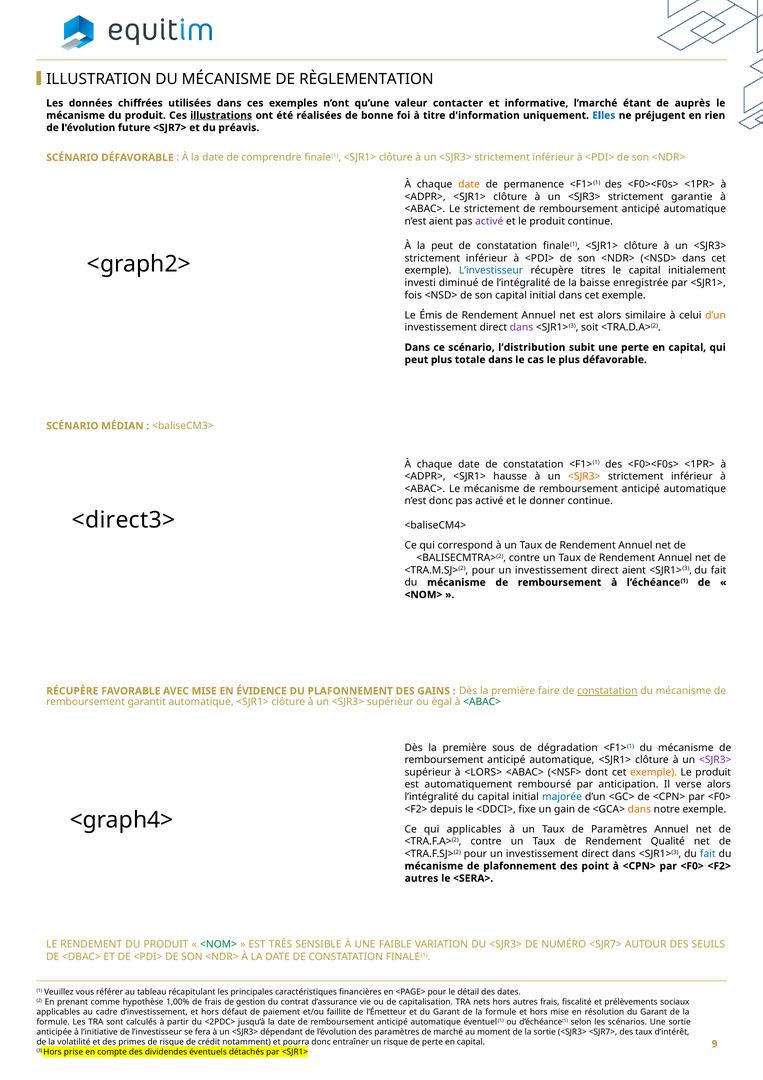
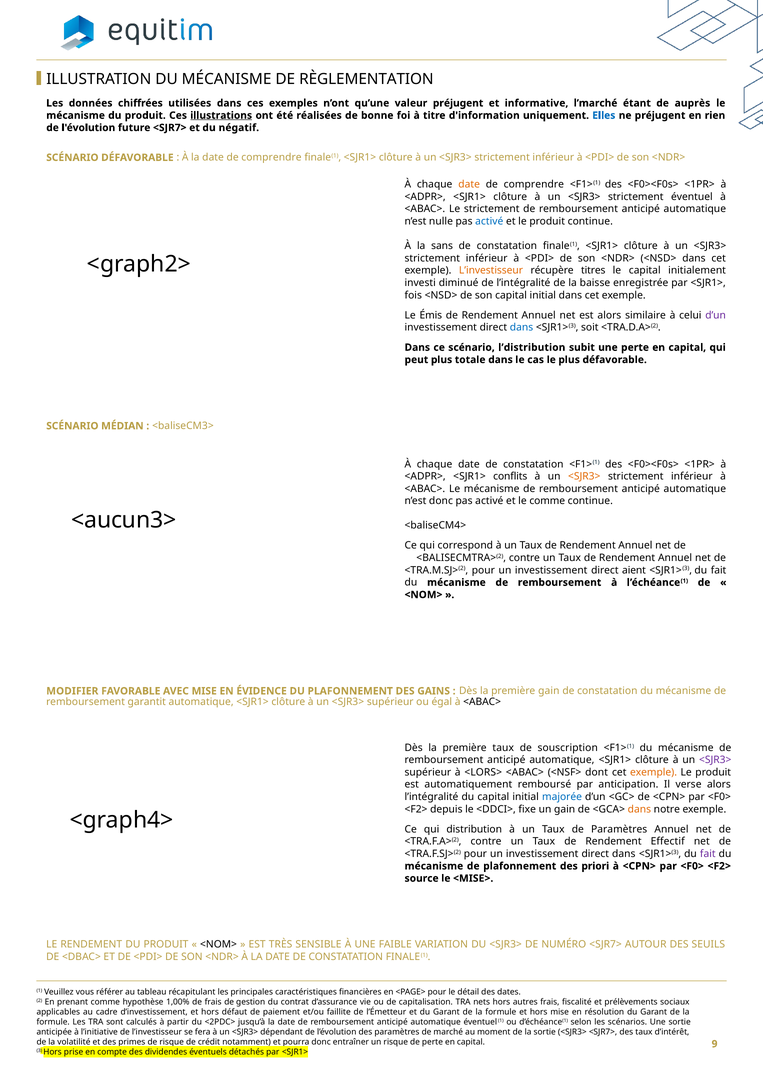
valeur contacter: contacter -> préjugent (458, 103)
préavis: préavis -> négatif (239, 128)
permanence: permanence -> comprendre (534, 184)
garantie: garantie -> éventuel (692, 197)
n’est aient: aient -> nulle (441, 221)
activé colour: purple -> blue (489, 221)
la peut: peut -> sans (442, 246)
L’investisseur colour: blue -> orange (491, 270)
d’un colour: orange -> purple (716, 315)
dans colour: purple -> blue (522, 327)
hausse: hausse -> conflits (510, 476)
le donner: donner -> comme (547, 501)
<direct3>: <direct3> -> <aucun3> (124, 520)
RÉCUPÈRE: RÉCUPÈRE -> MODIFIER (72, 690)
première faire: faire -> gain (549, 690)
constatation underline: present -> none (607, 690)
<ABAC> colour: green -> black (482, 702)
première sous: sous -> taux (503, 747)
dégradation: dégradation -> souscription (568, 747)
qui applicables: applicables -> distribution (474, 829)
Qualité: Qualité -> Effectif (668, 841)
fait colour: blue -> purple (708, 853)
point: point -> priori (595, 865)
autres: autres -> source (422, 878)
<SERA>: <SERA> -> <MISE> (473, 878)
<NOM> colour: green -> black (219, 944)
